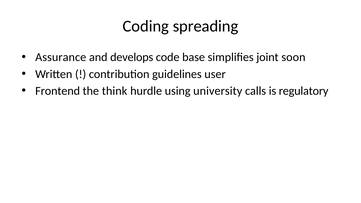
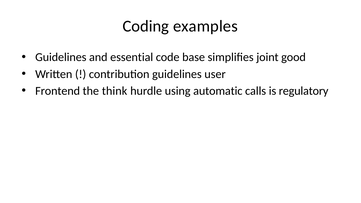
spreading: spreading -> examples (205, 26)
Assurance: Assurance -> Guidelines (61, 57)
develops: develops -> essential (132, 57)
soon: soon -> good (294, 57)
university: university -> automatic (218, 91)
